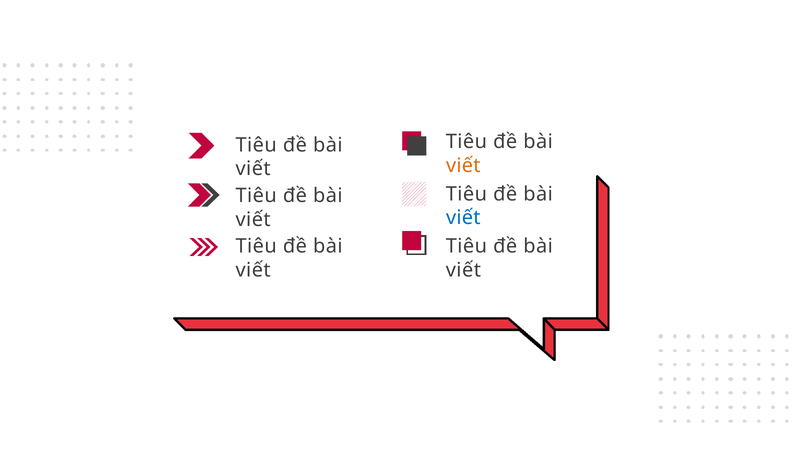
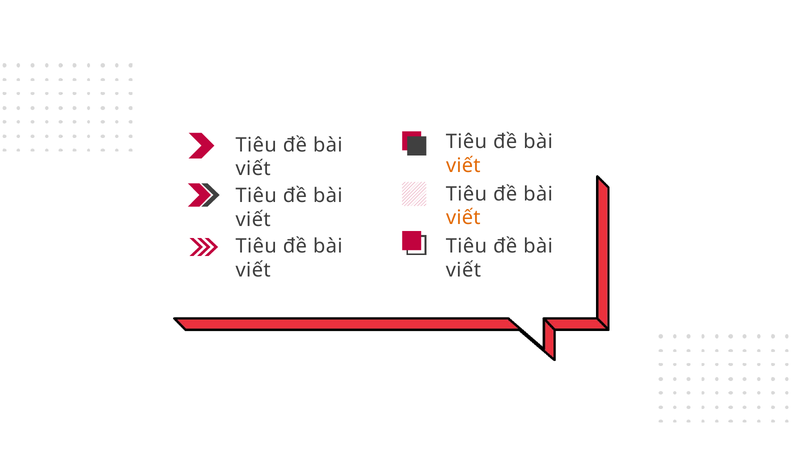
viết colour: blue -> orange (463, 218)
